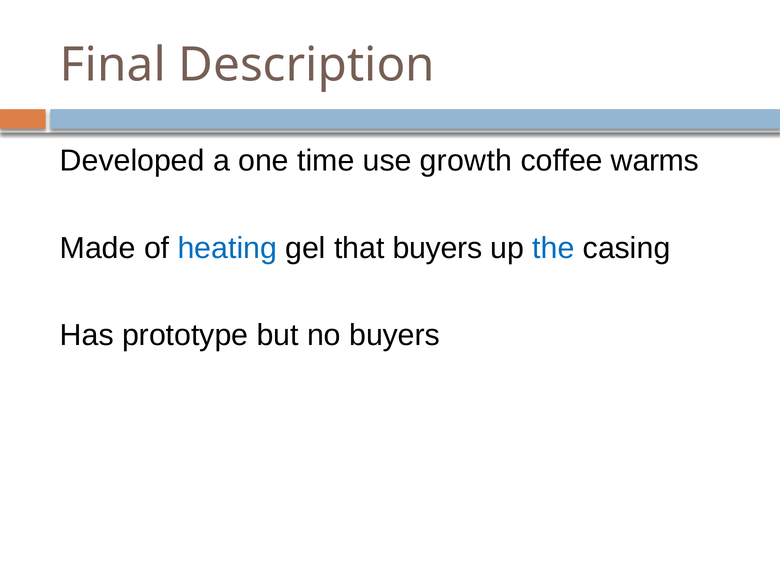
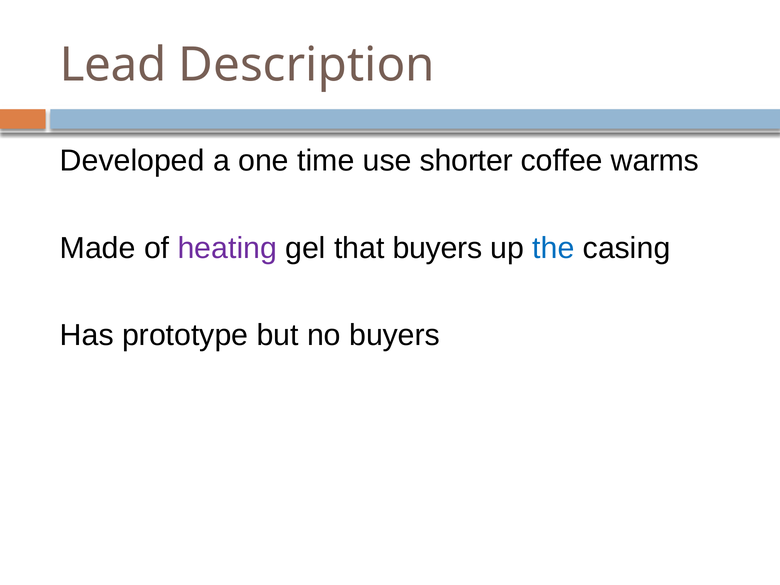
Final: Final -> Lead (113, 65)
growth: growth -> shorter (466, 161)
heating colour: blue -> purple (227, 248)
